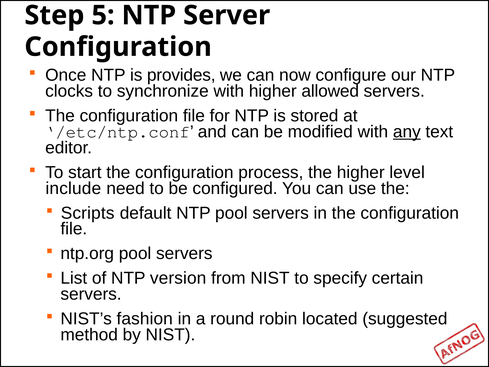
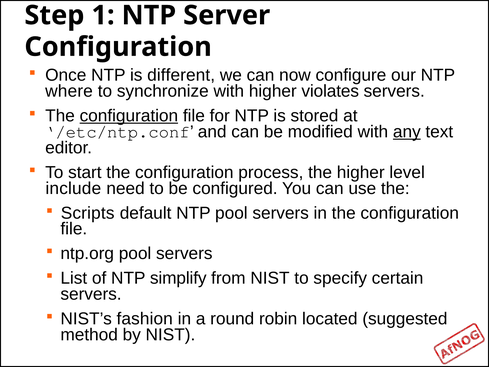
5: 5 -> 1 (103, 15)
provides: provides -> different (181, 75)
clocks: clocks -> where (69, 91)
allowed: allowed -> violates (330, 91)
configuration underline: none -> present (129, 116)
version: version -> simplify (178, 278)
